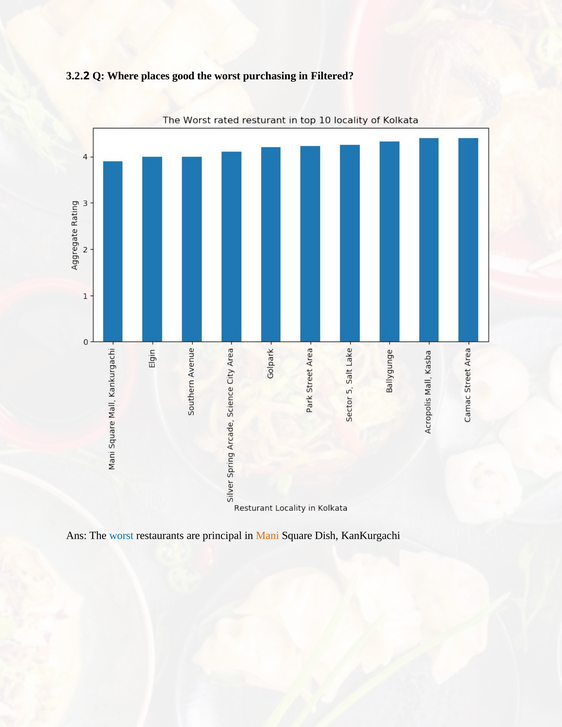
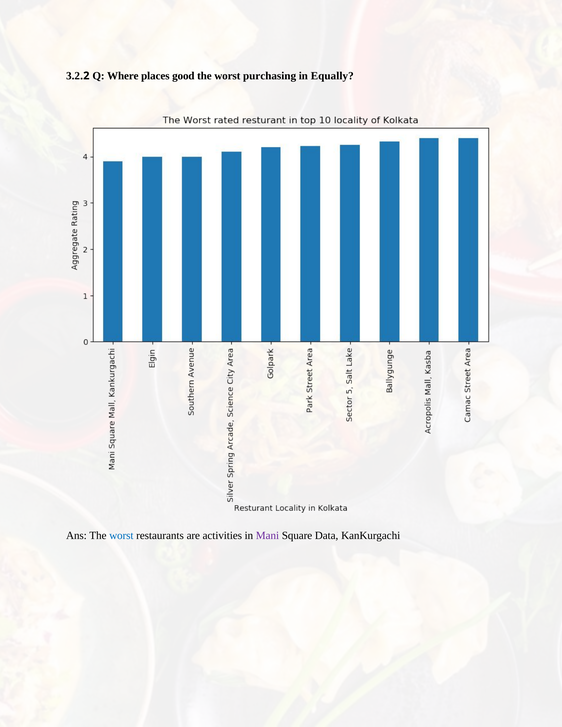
Filtered: Filtered -> Equally (332, 76)
principal: principal -> activities (222, 536)
Mani colour: orange -> purple (267, 536)
Dish: Dish -> Data (327, 536)
